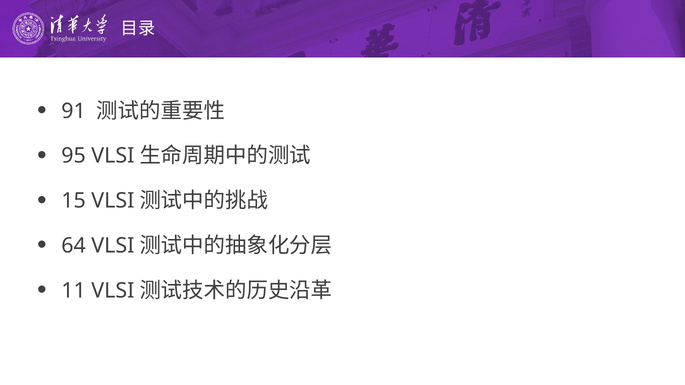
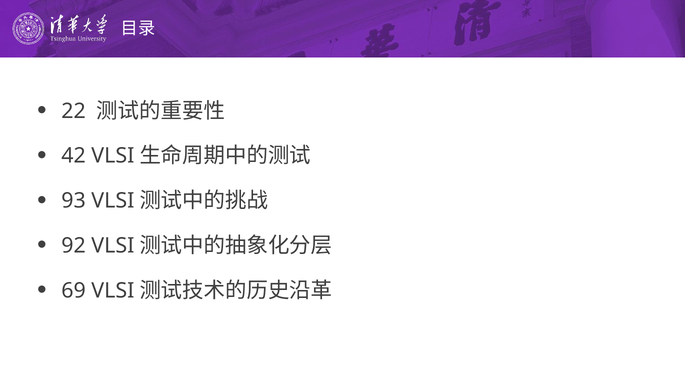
91: 91 -> 22 (74, 111)
95: 95 -> 42 (74, 156)
15: 15 -> 93 (74, 201)
64: 64 -> 92 (74, 246)
11: 11 -> 69 (74, 291)
